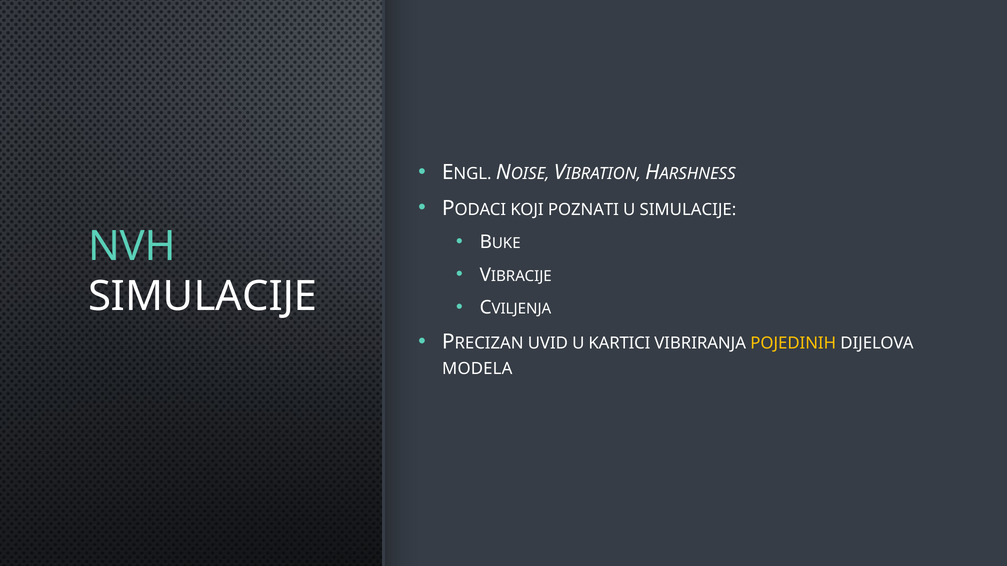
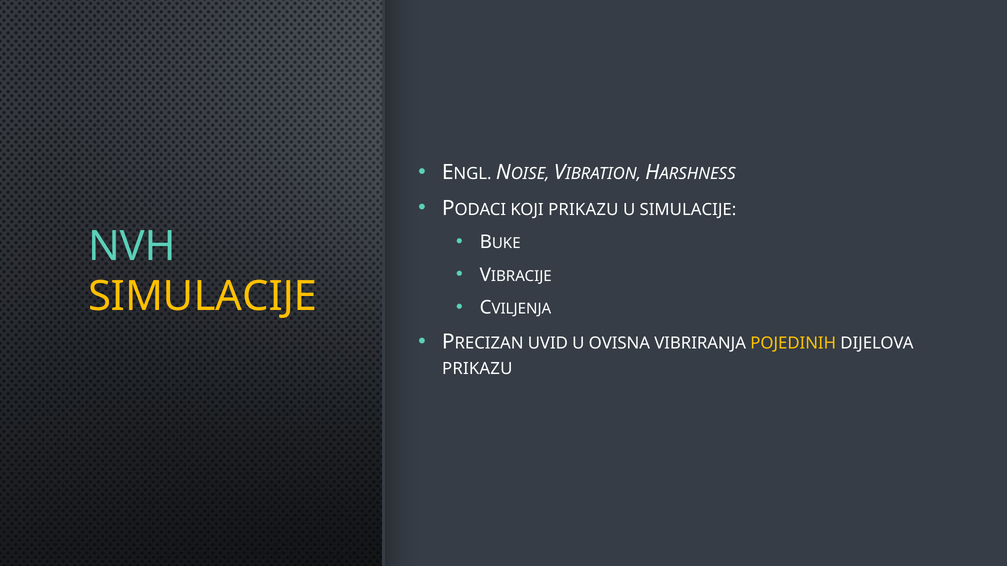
KOJI POZNATI: POZNATI -> PRIKAZU (583, 210)
SIMULACIJE colour: white -> yellow (203, 297)
KARTICI: KARTICI -> OVISNA (619, 344)
MODELA: MODELA -> PRIKAZU (477, 369)
